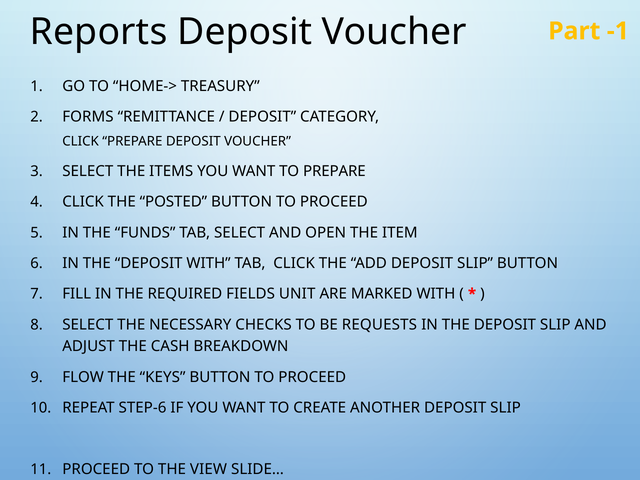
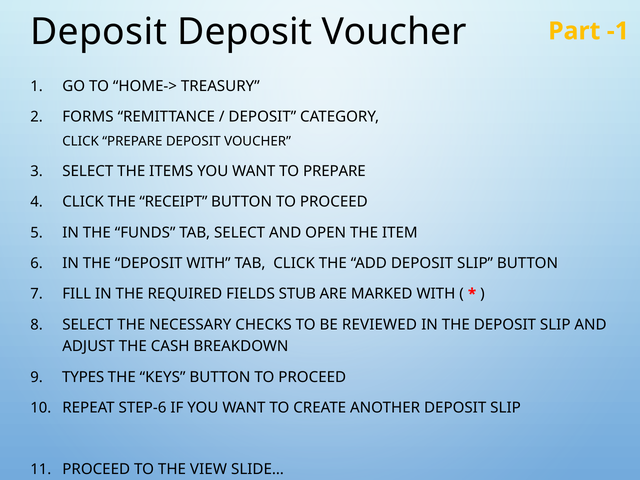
Reports: Reports -> Deposit (99, 32)
POSTED: POSTED -> RECEIPT (173, 202)
UNIT: UNIT -> STUB (297, 294)
REQUESTS: REQUESTS -> REVIEWED (379, 325)
FLOW: FLOW -> TYPES (83, 377)
